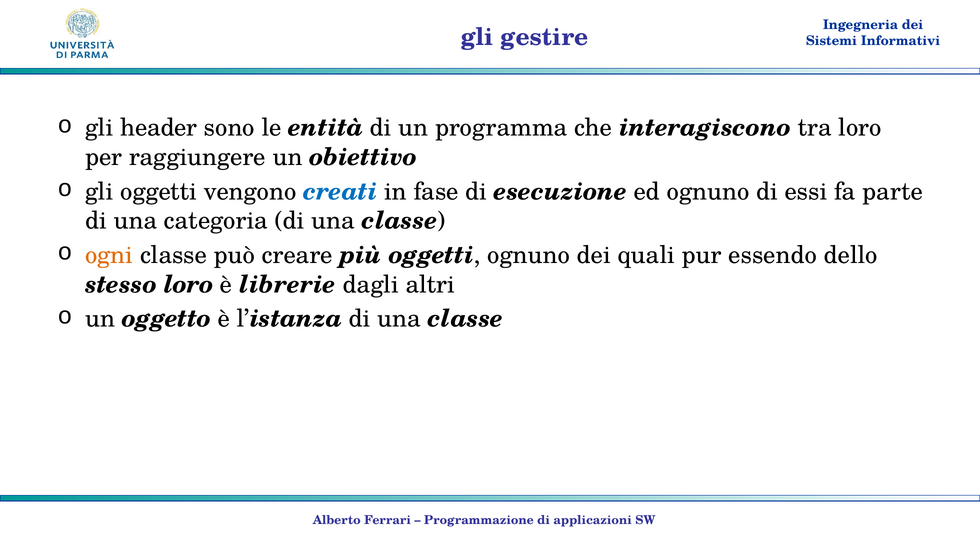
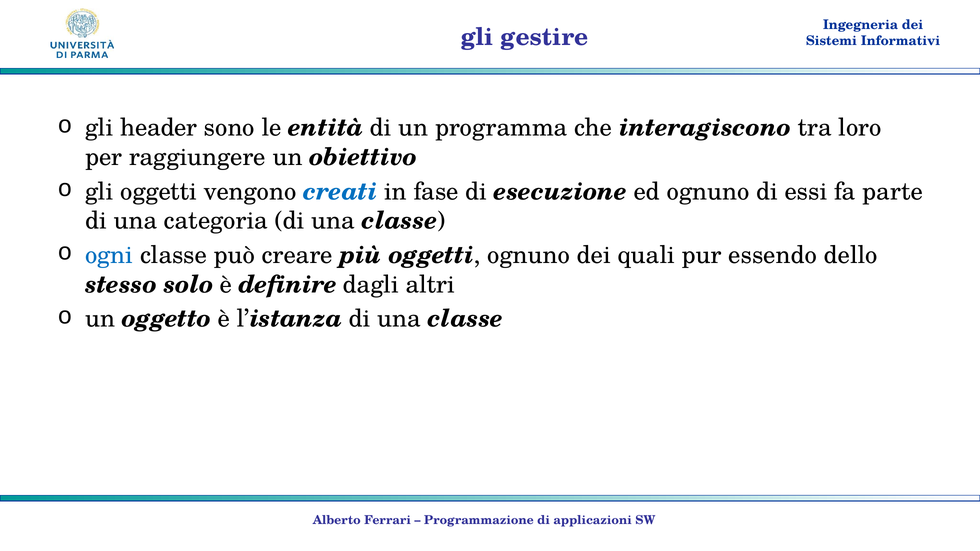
ogni colour: orange -> blue (109, 255)
stesso loro: loro -> solo (188, 285)
librerie: librerie -> definire (288, 285)
